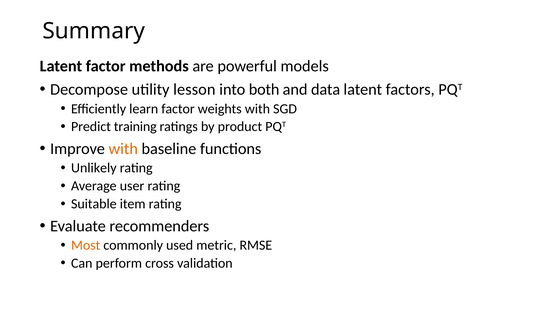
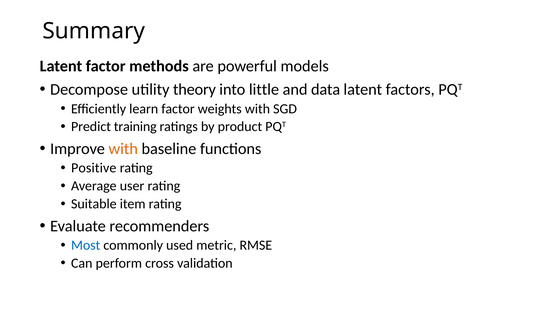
lesson: lesson -> theory (194, 89)
both: both -> little (264, 89)
Unlikely: Unlikely -> Positive (94, 168)
Most colour: orange -> blue (86, 245)
